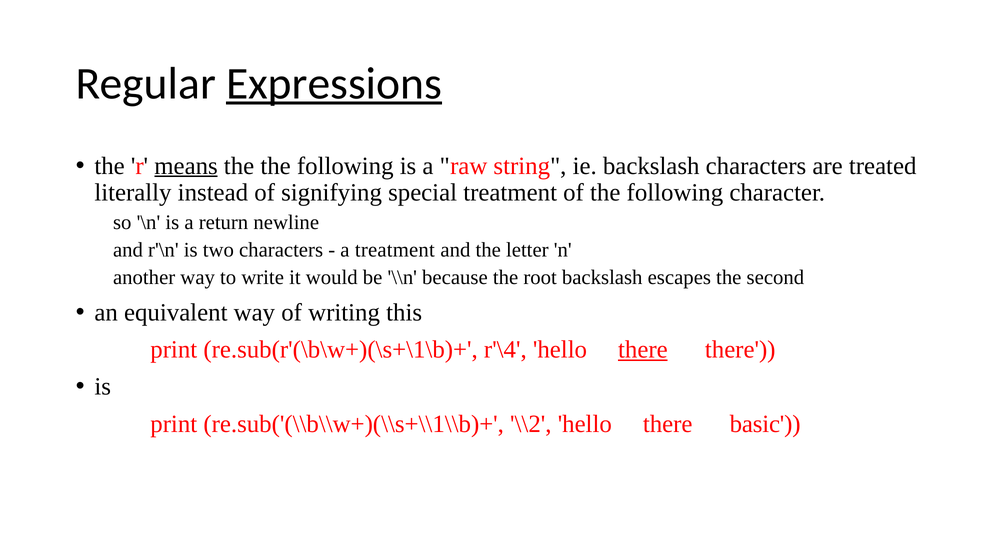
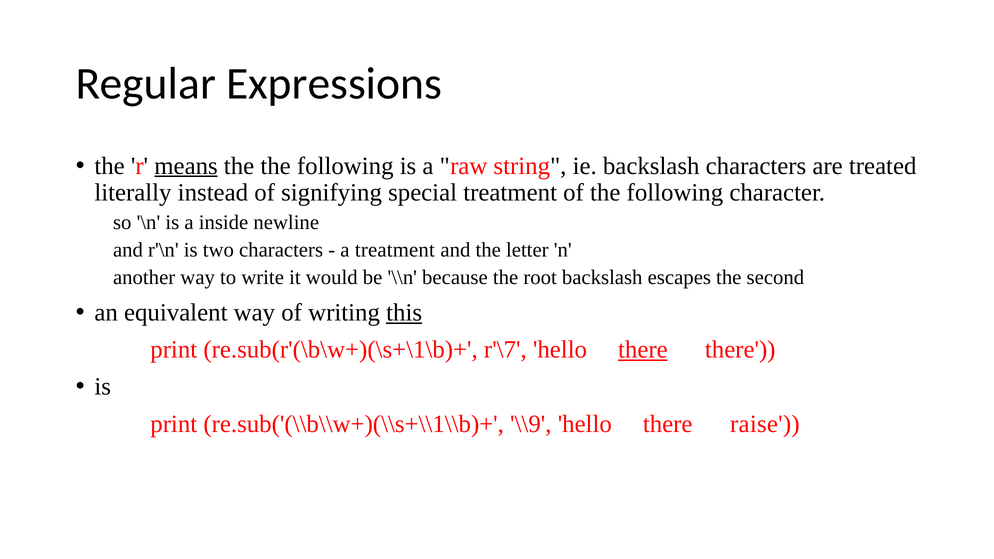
Expressions underline: present -> none (334, 83)
return: return -> inside (224, 222)
this underline: none -> present (404, 312)
r'\4: r'\4 -> r'\7 (505, 350)
\\2: \\2 -> \\9 (531, 424)
basic: basic -> raise (765, 424)
